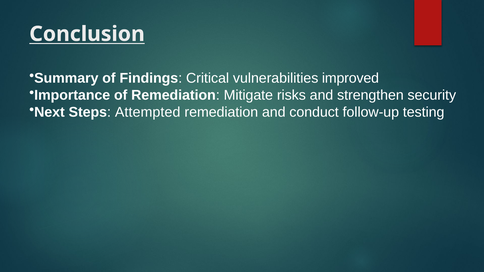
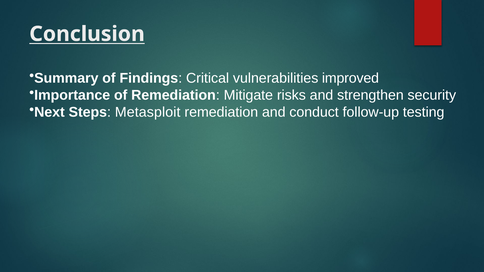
Attempted: Attempted -> Metasploit (148, 112)
